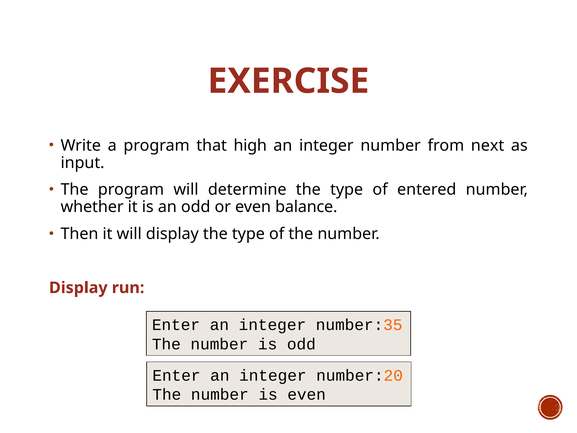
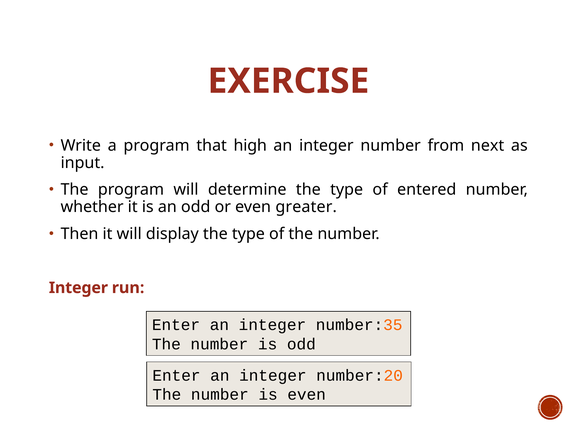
balance: balance -> greater (306, 207)
Display: Display -> Integer (78, 288)
